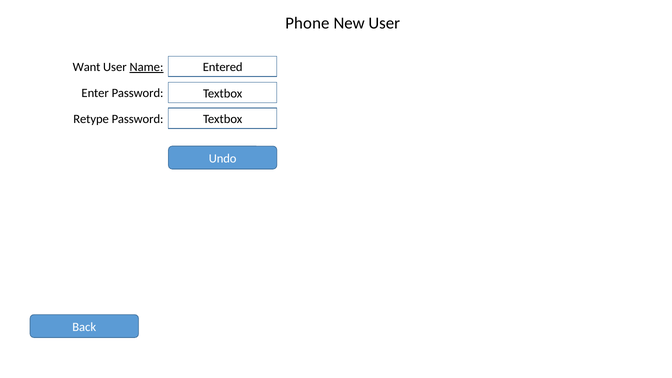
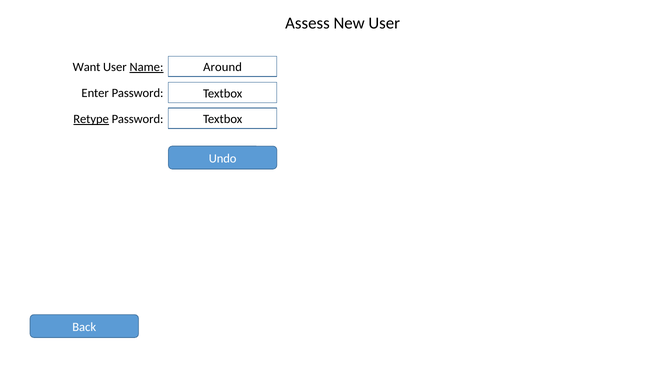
Phone: Phone -> Assess (307, 23)
Entered: Entered -> Around (223, 67)
Retype underline: none -> present (91, 119)
